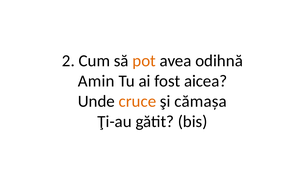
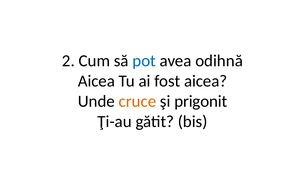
pot colour: orange -> blue (144, 61)
Amin: Amin -> Aicea (96, 81)
cămașa: cămașa -> prigonit (201, 102)
